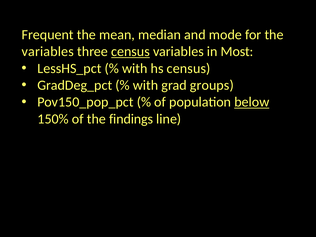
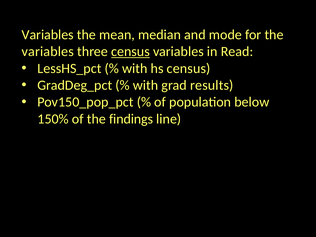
Frequent: Frequent -> Variables (48, 35)
Most: Most -> Read (237, 52)
groups: groups -> results (212, 85)
below underline: present -> none (252, 102)
